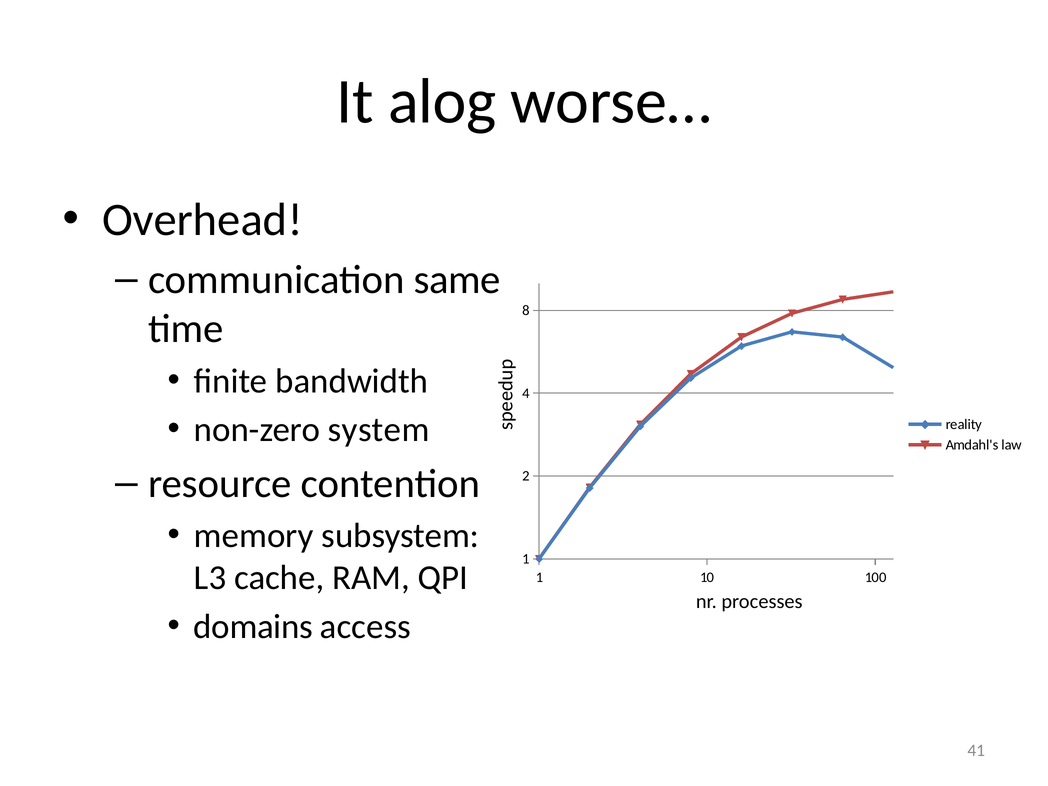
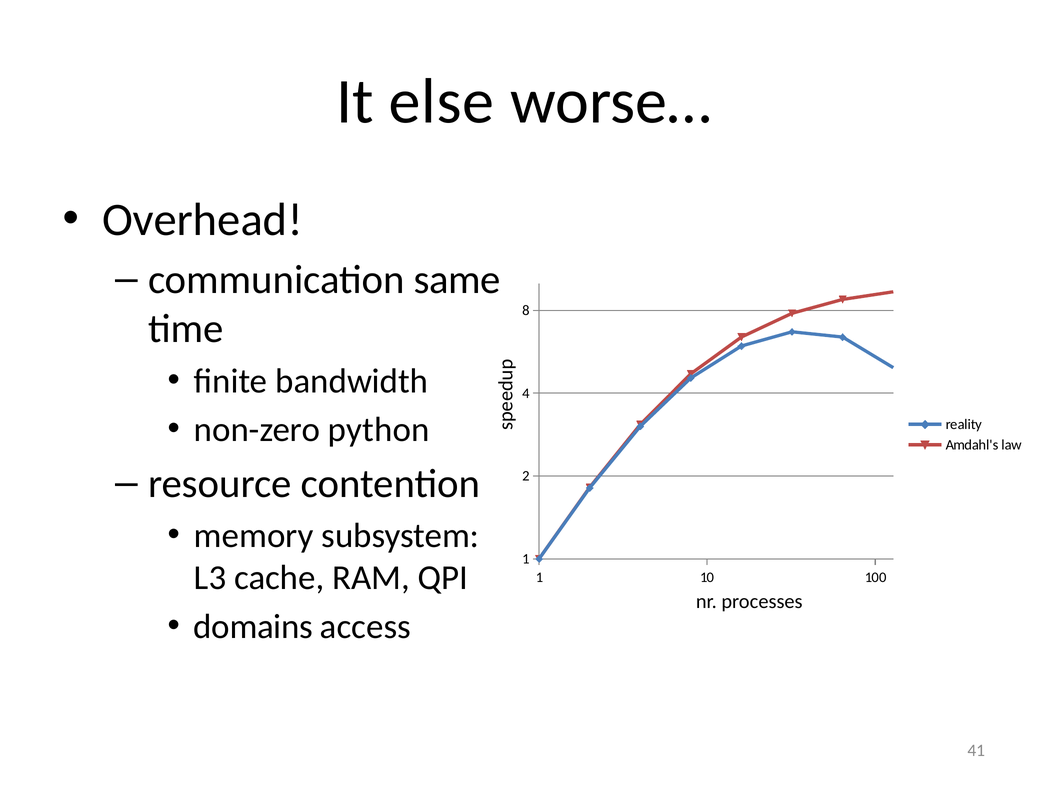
alog: alog -> else (442, 101)
system: system -> python (379, 430)
